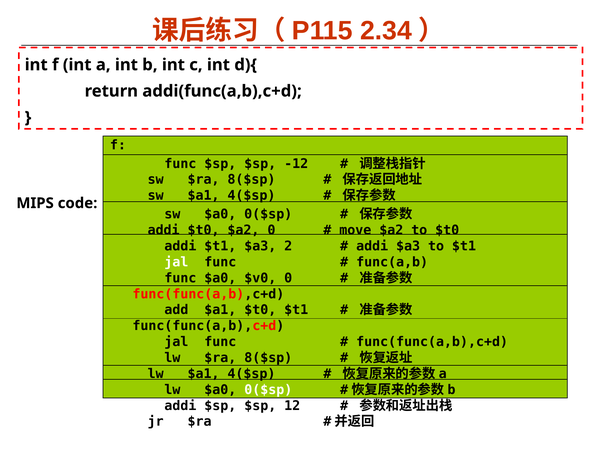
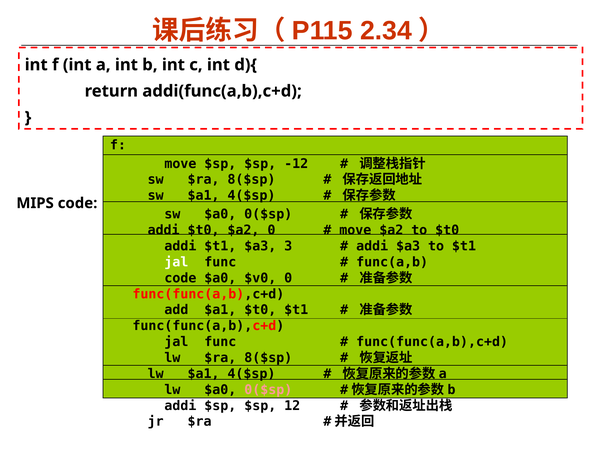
func: func -> move (180, 164)
$a3 2: 2 -> 3 (288, 246)
func: func -> code (180, 278)
0($sp colour: white -> pink (268, 390)
